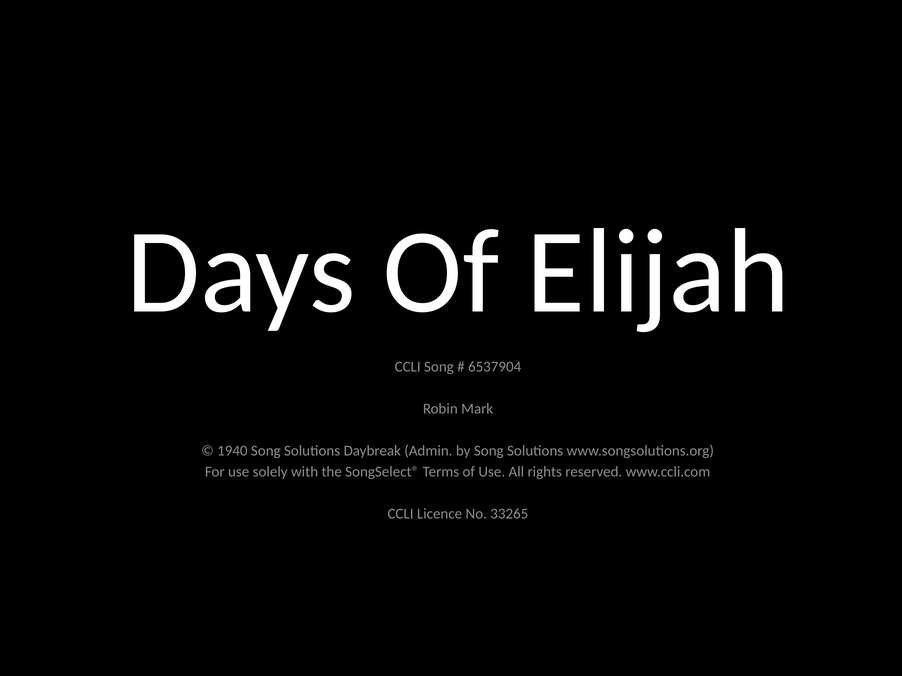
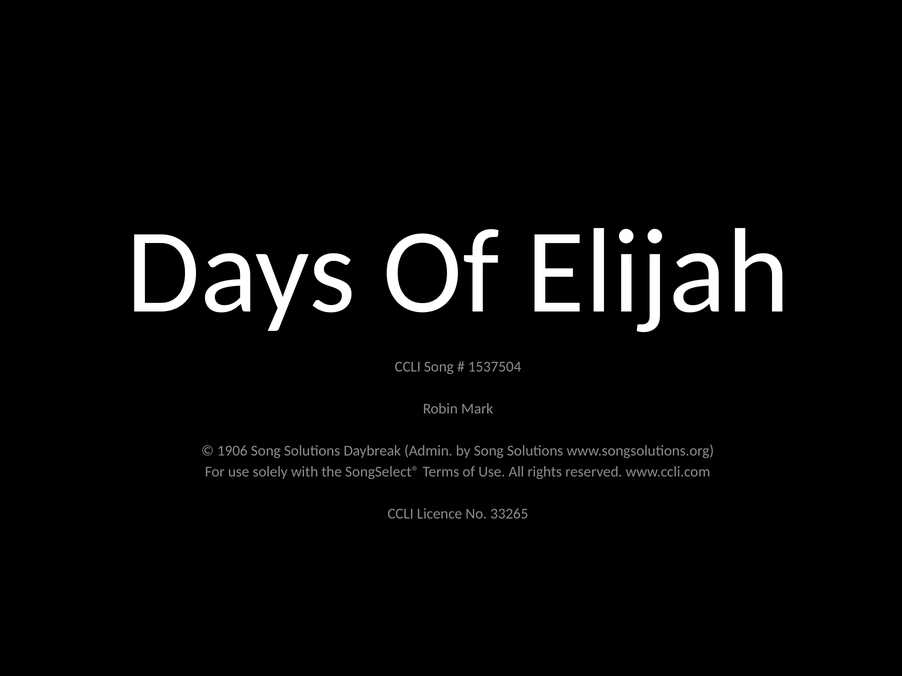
6537904: 6537904 -> 1537504 (495, 367)
1940: 1940 -> 1906 (232, 451)
